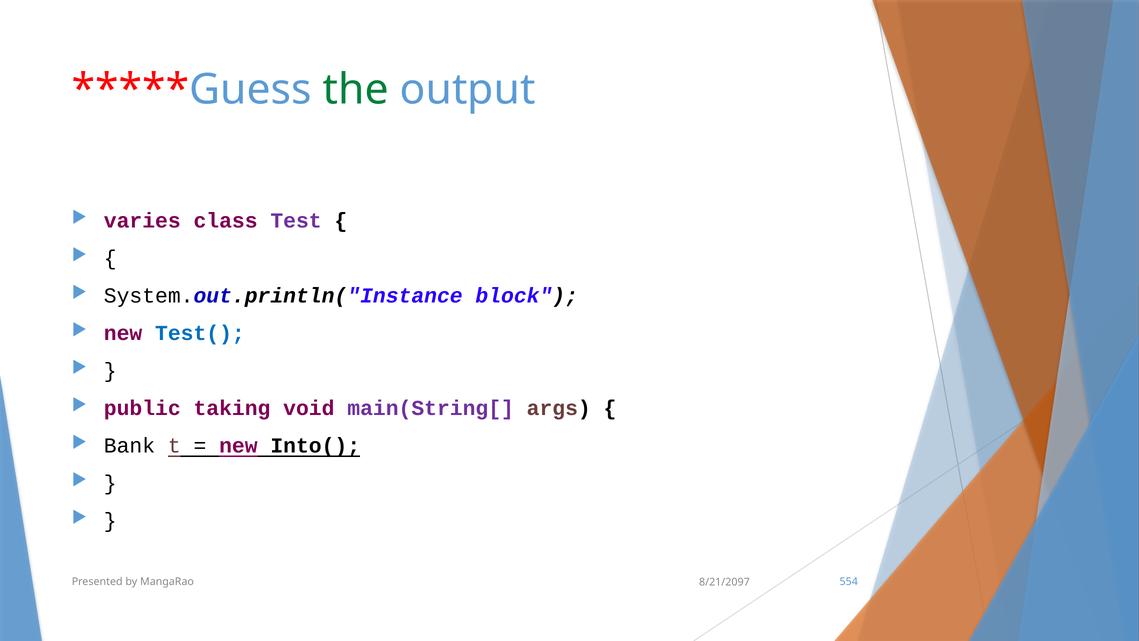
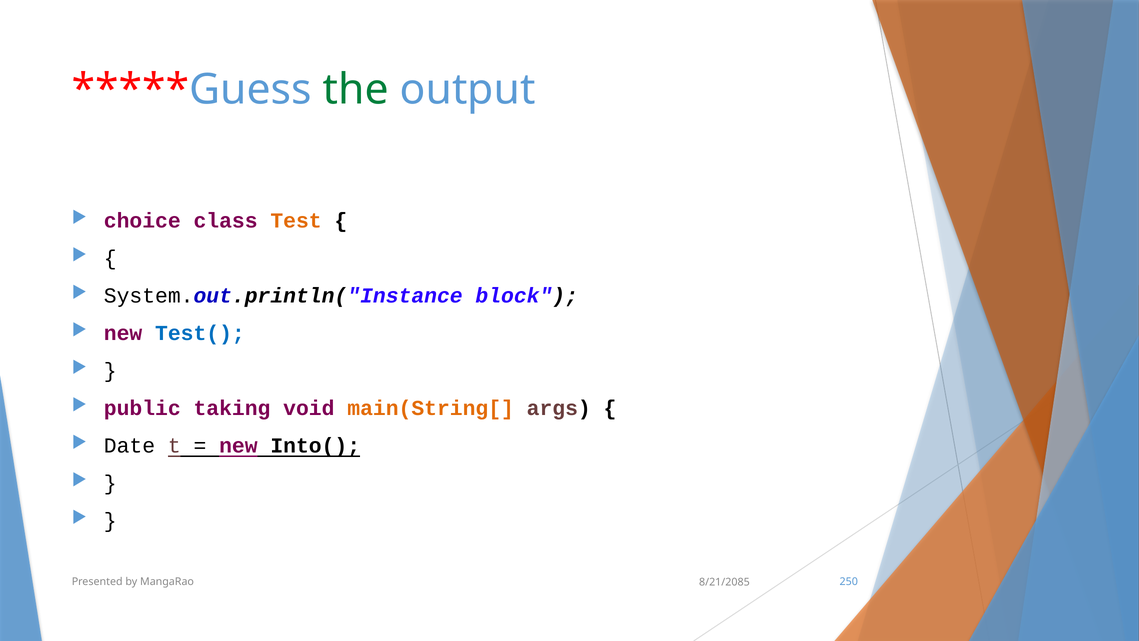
varies: varies -> choice (142, 220)
Test colour: purple -> orange (296, 220)
main(String[ colour: purple -> orange (431, 408)
Bank: Bank -> Date (129, 445)
554: 554 -> 250 (849, 581)
8/21/2097: 8/21/2097 -> 8/21/2085 (724, 582)
